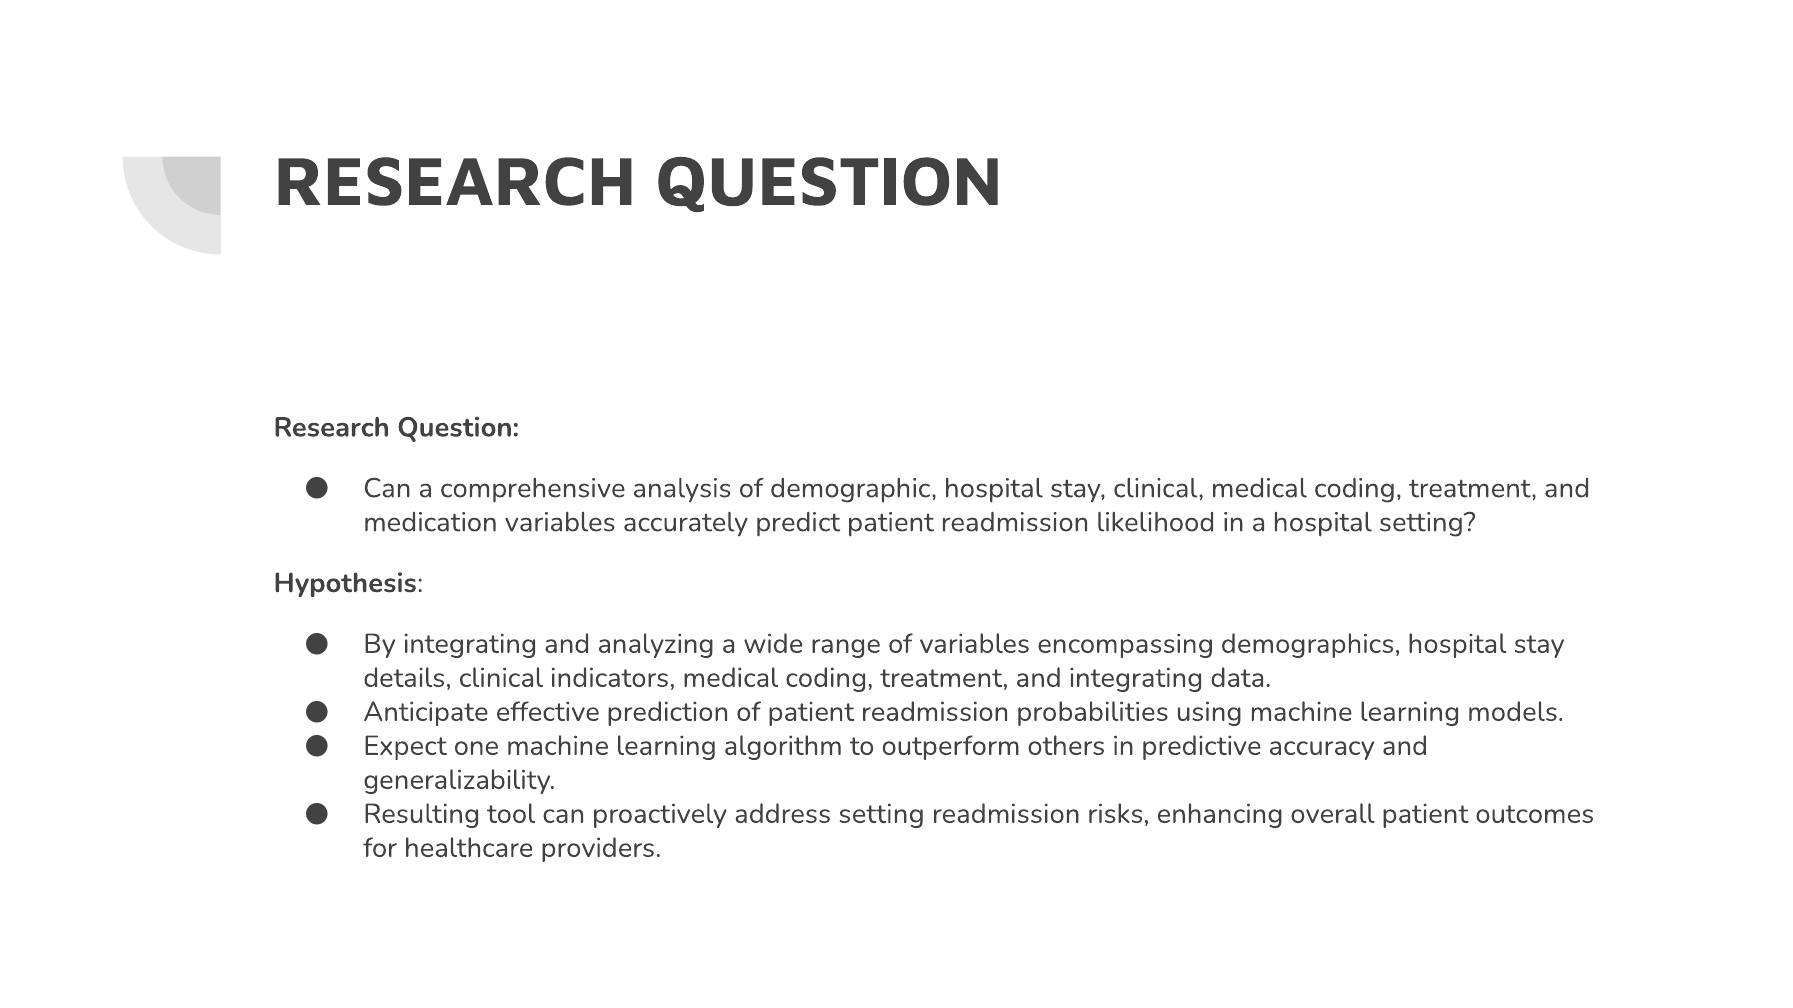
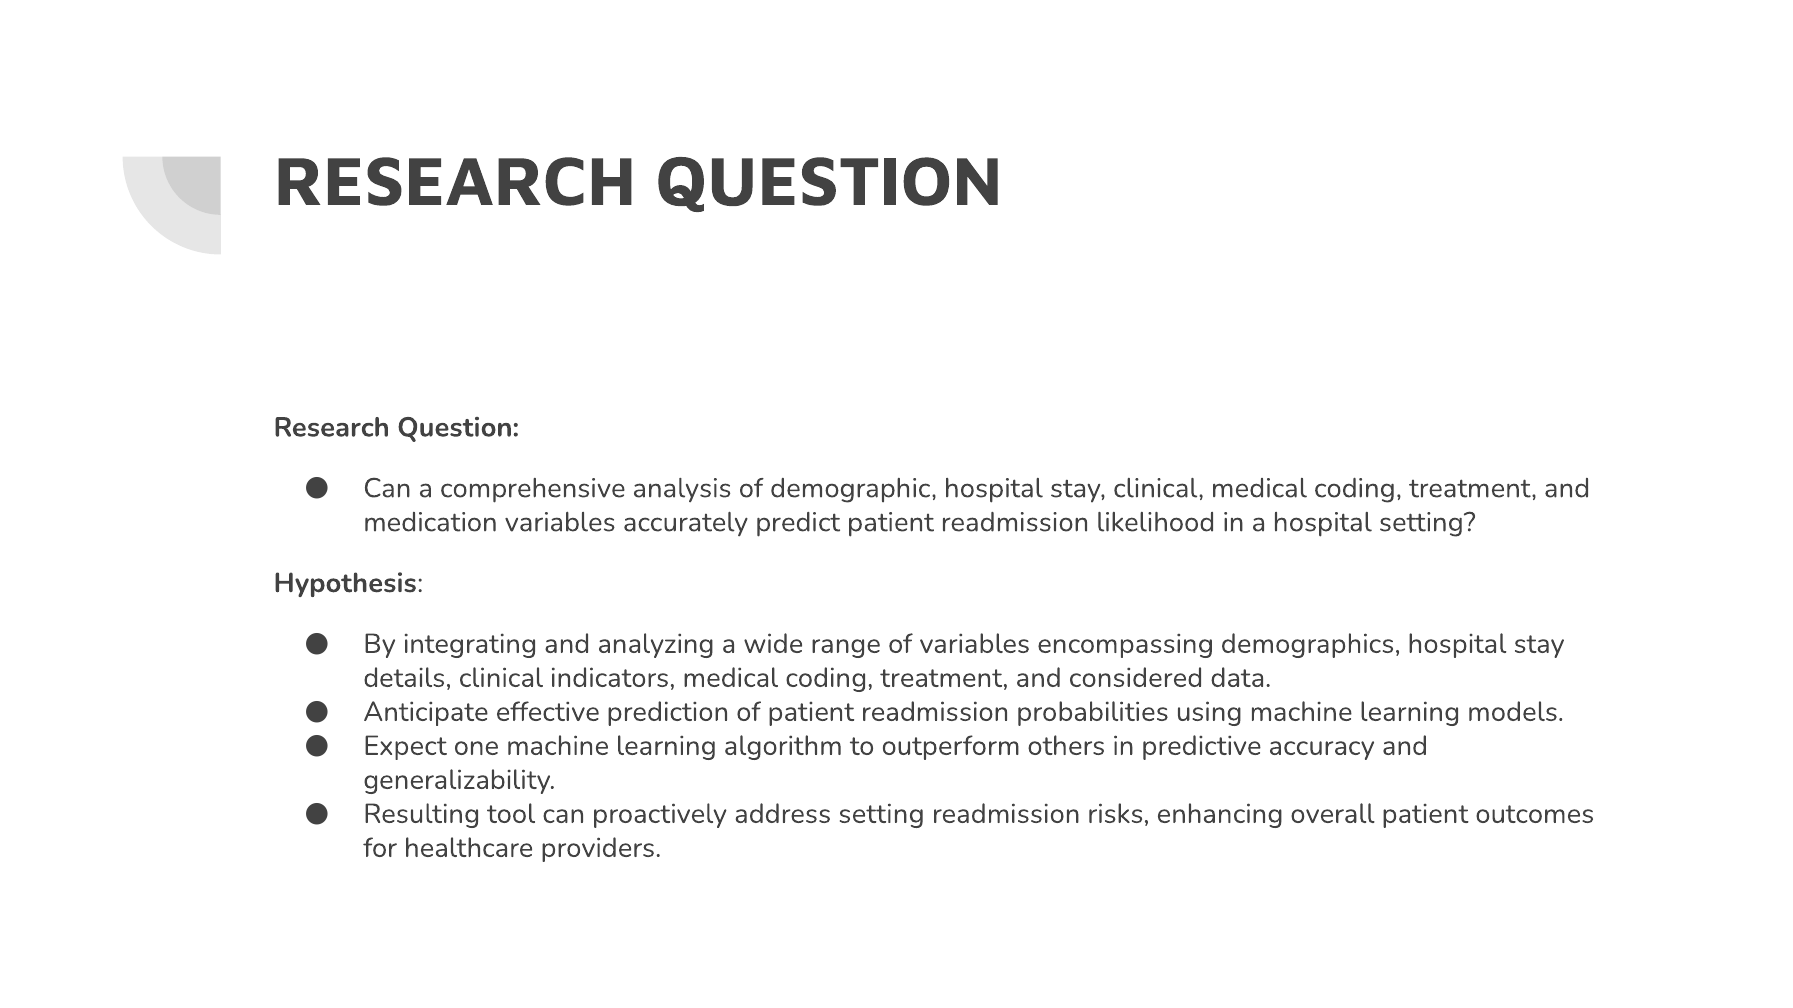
and integrating: integrating -> considered (1136, 678)
